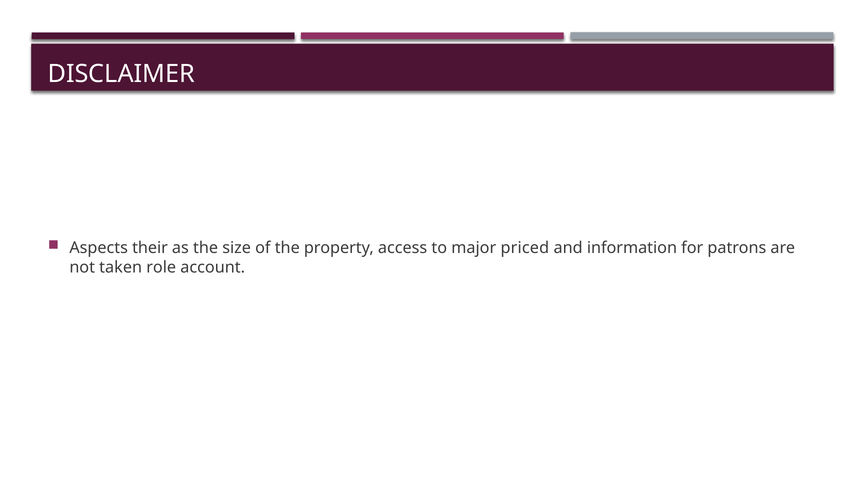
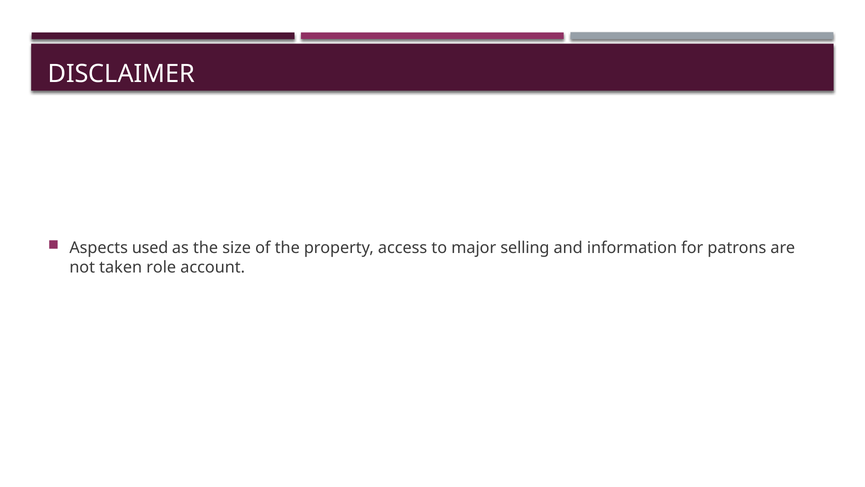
their: their -> used (150, 248)
priced: priced -> selling (525, 248)
